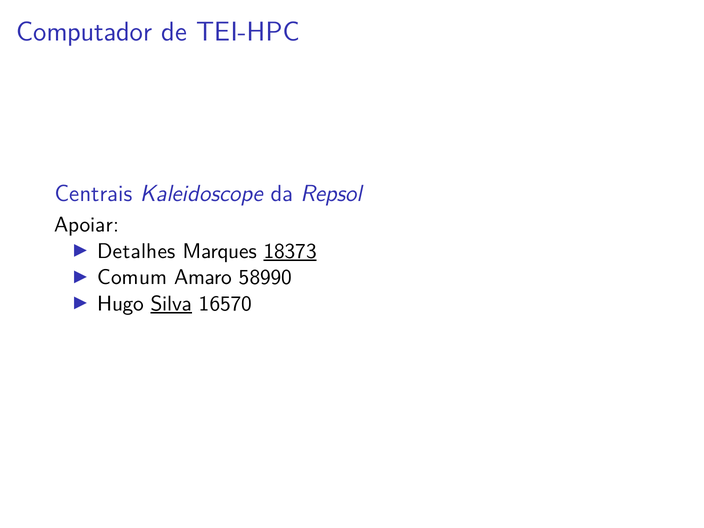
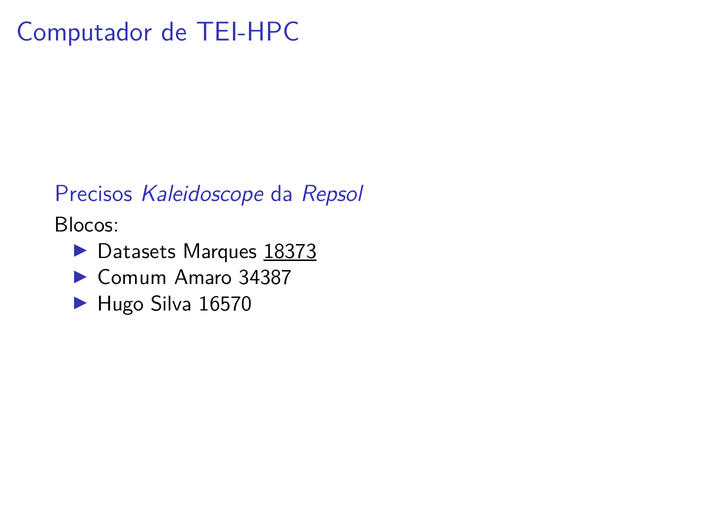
Centrais: Centrais -> Precisos (94, 194)
Apoiar: Apoiar -> Blocos (87, 225)
Detalhes: Detalhes -> Datasets (136, 251)
58990: 58990 -> 34387 (266, 278)
Silva underline: present -> none (171, 304)
